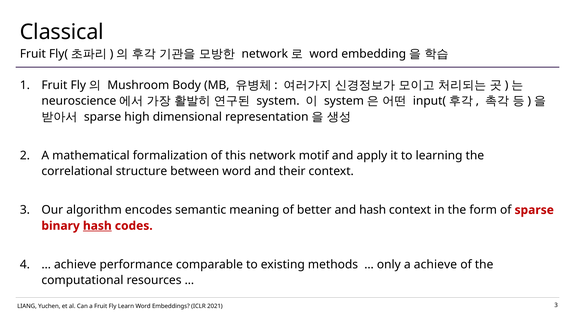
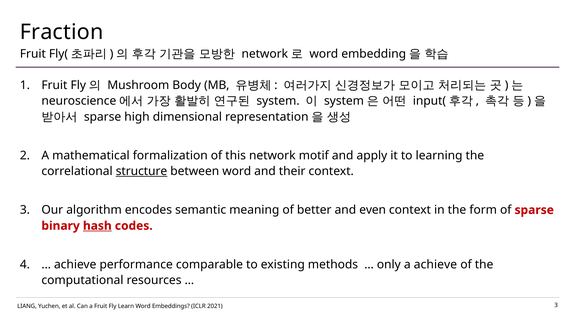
Classical: Classical -> Fraction (62, 32)
structure underline: none -> present (141, 172)
and hash: hash -> even (373, 210)
